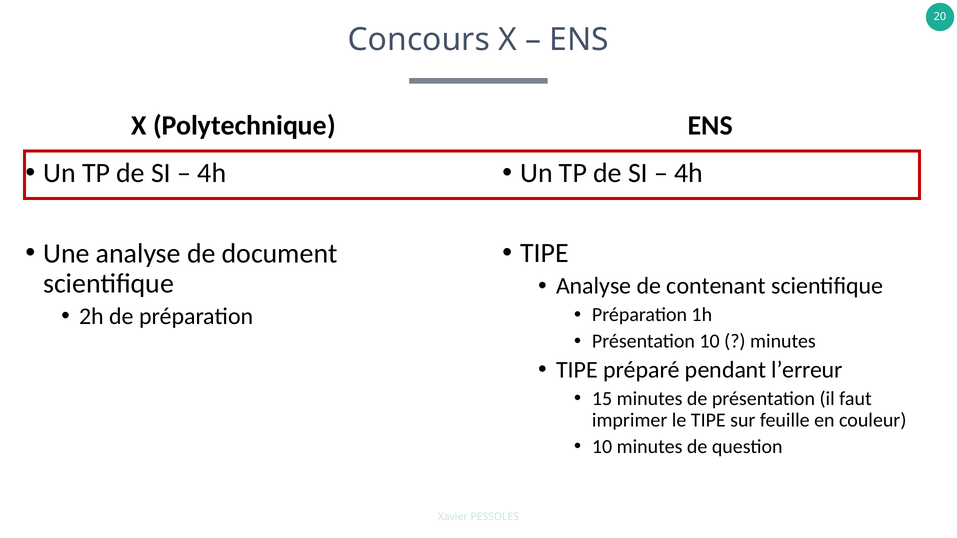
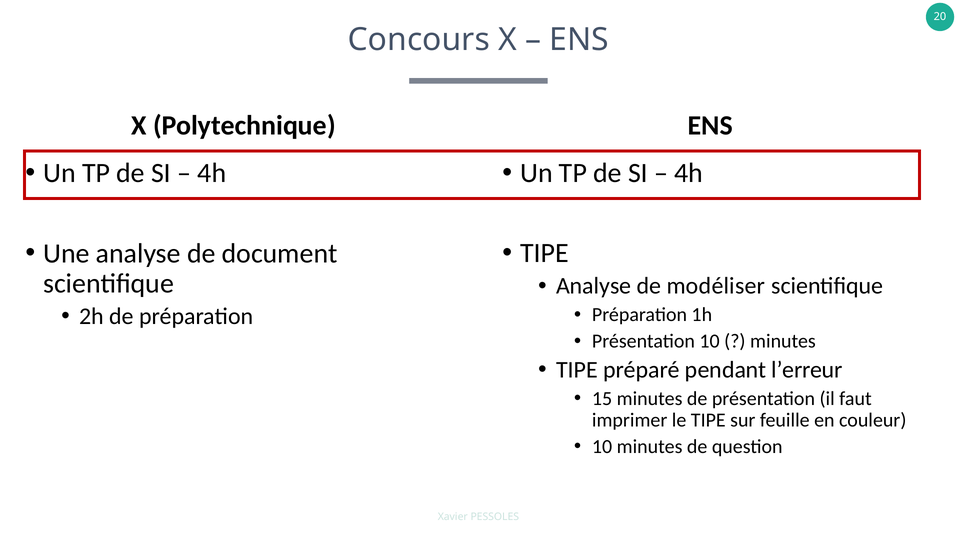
contenant: contenant -> modéliser (716, 286)
